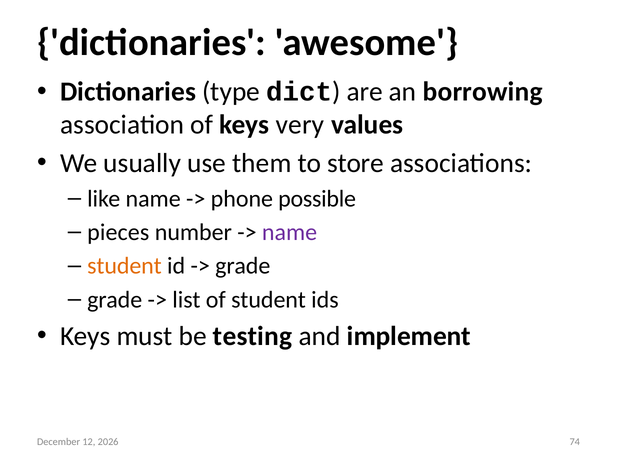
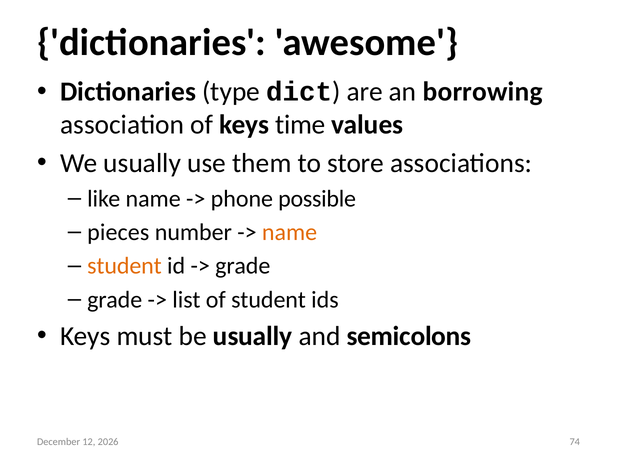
very: very -> time (300, 125)
name colour: purple -> orange (290, 232)
be testing: testing -> usually (253, 336)
implement: implement -> semicolons (409, 336)
